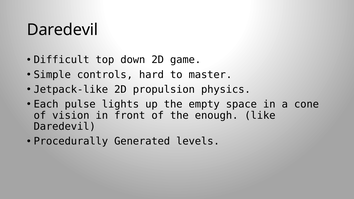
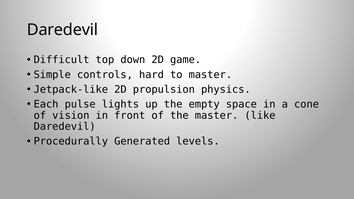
the enough: enough -> master (217, 115)
